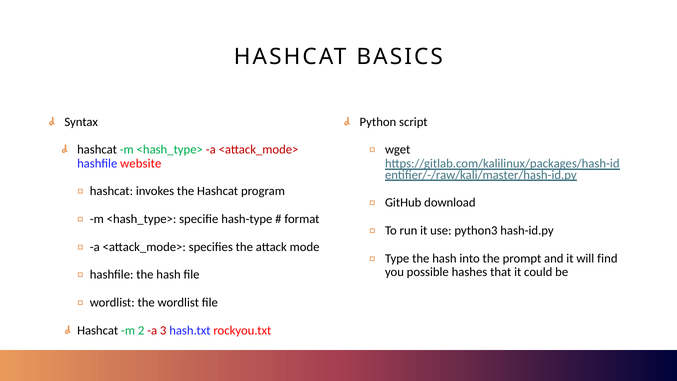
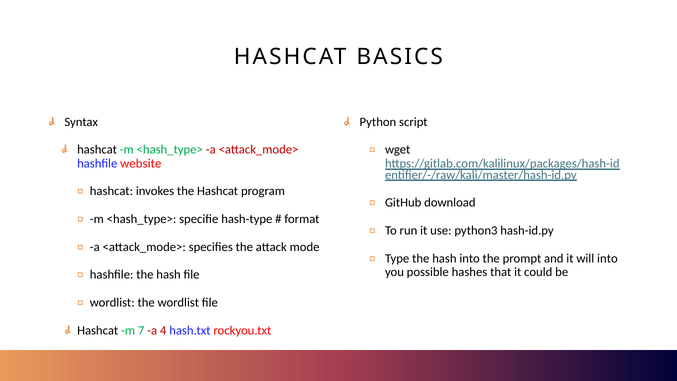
will find: find -> into (607, 258)
2: 2 -> 7 (141, 330)
3: 3 -> 4 (163, 330)
